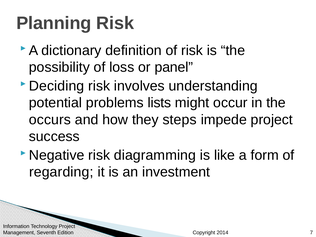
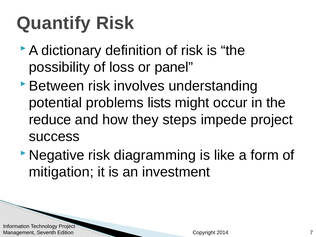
Planning: Planning -> Quantify (54, 23)
Deciding: Deciding -> Between (57, 86)
occurs: occurs -> reduce (50, 120)
regarding: regarding -> mitigation (61, 172)
